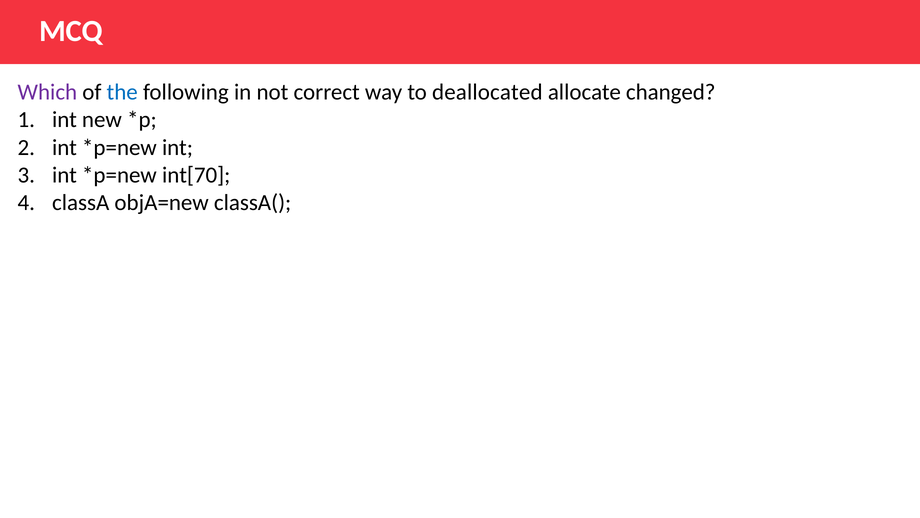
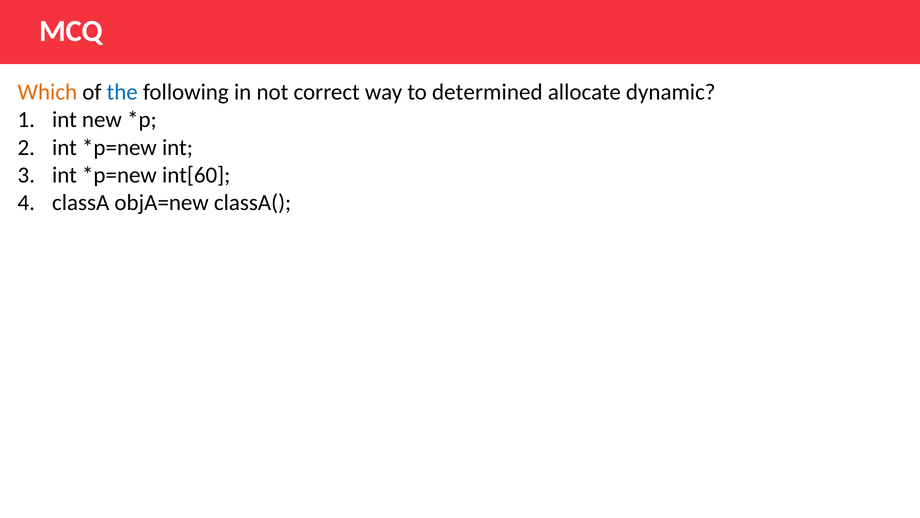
Which colour: purple -> orange (47, 92)
deallocated: deallocated -> determined (487, 92)
changed: changed -> dynamic (671, 92)
int[70: int[70 -> int[60 (196, 175)
